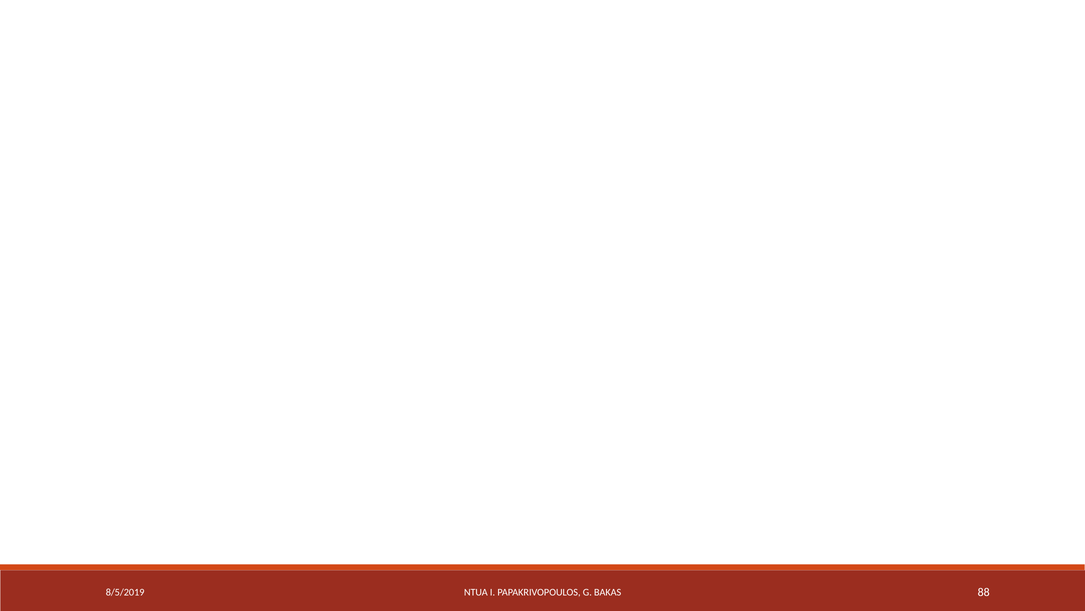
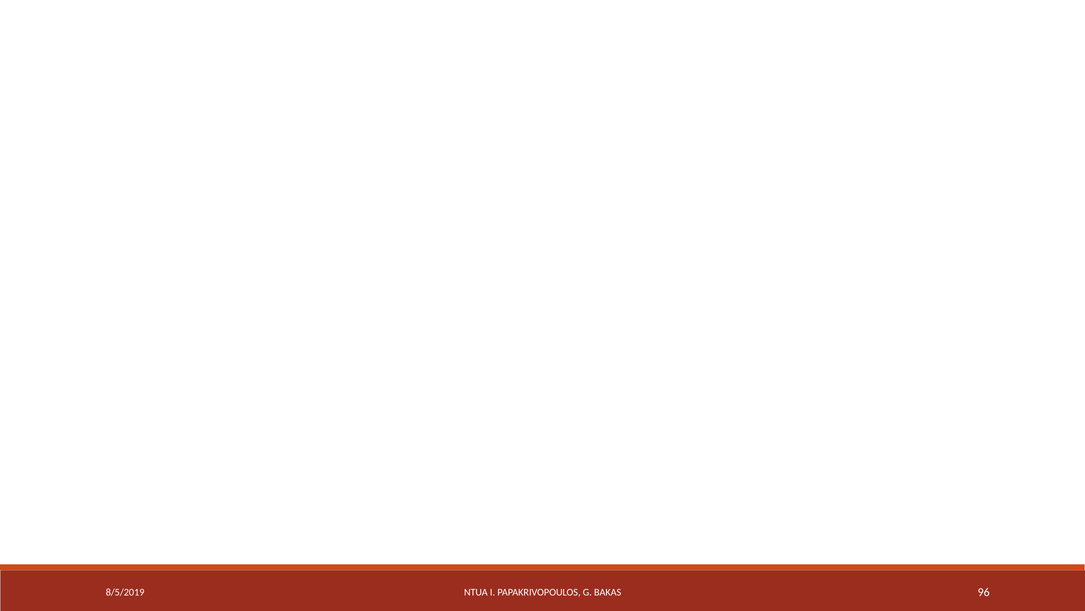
88: 88 -> 96 (984, 592)
